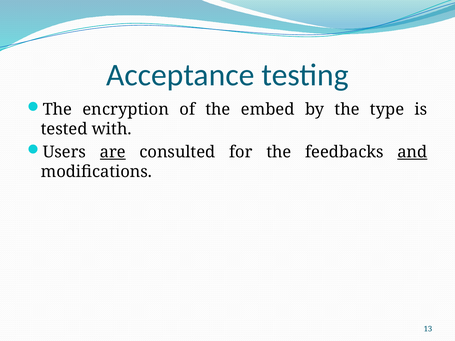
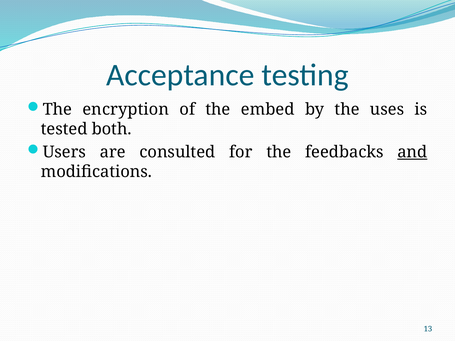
type: type -> uses (387, 110)
with: with -> both (112, 129)
are underline: present -> none (113, 152)
